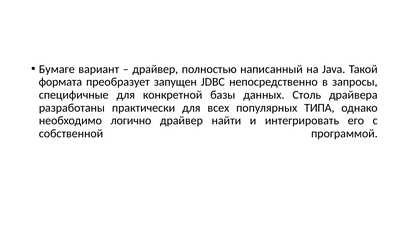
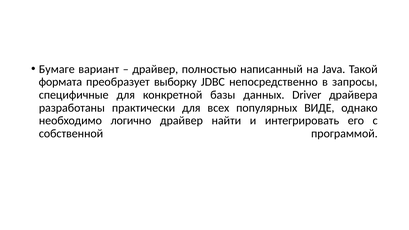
запущен: запущен -> выборку (175, 82)
Столь: Столь -> Driver (307, 95)
ТИПА: ТИПА -> ВИДЕ (319, 108)
